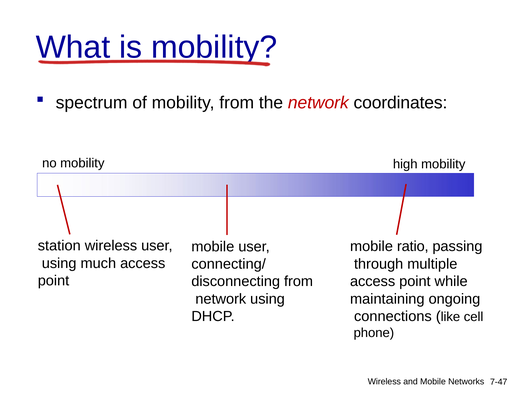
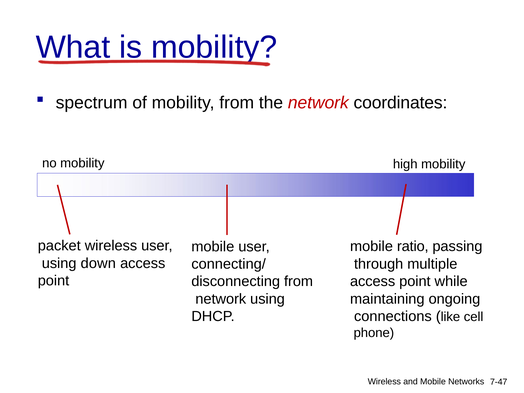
station: station -> packet (59, 246)
much: much -> down (98, 263)
